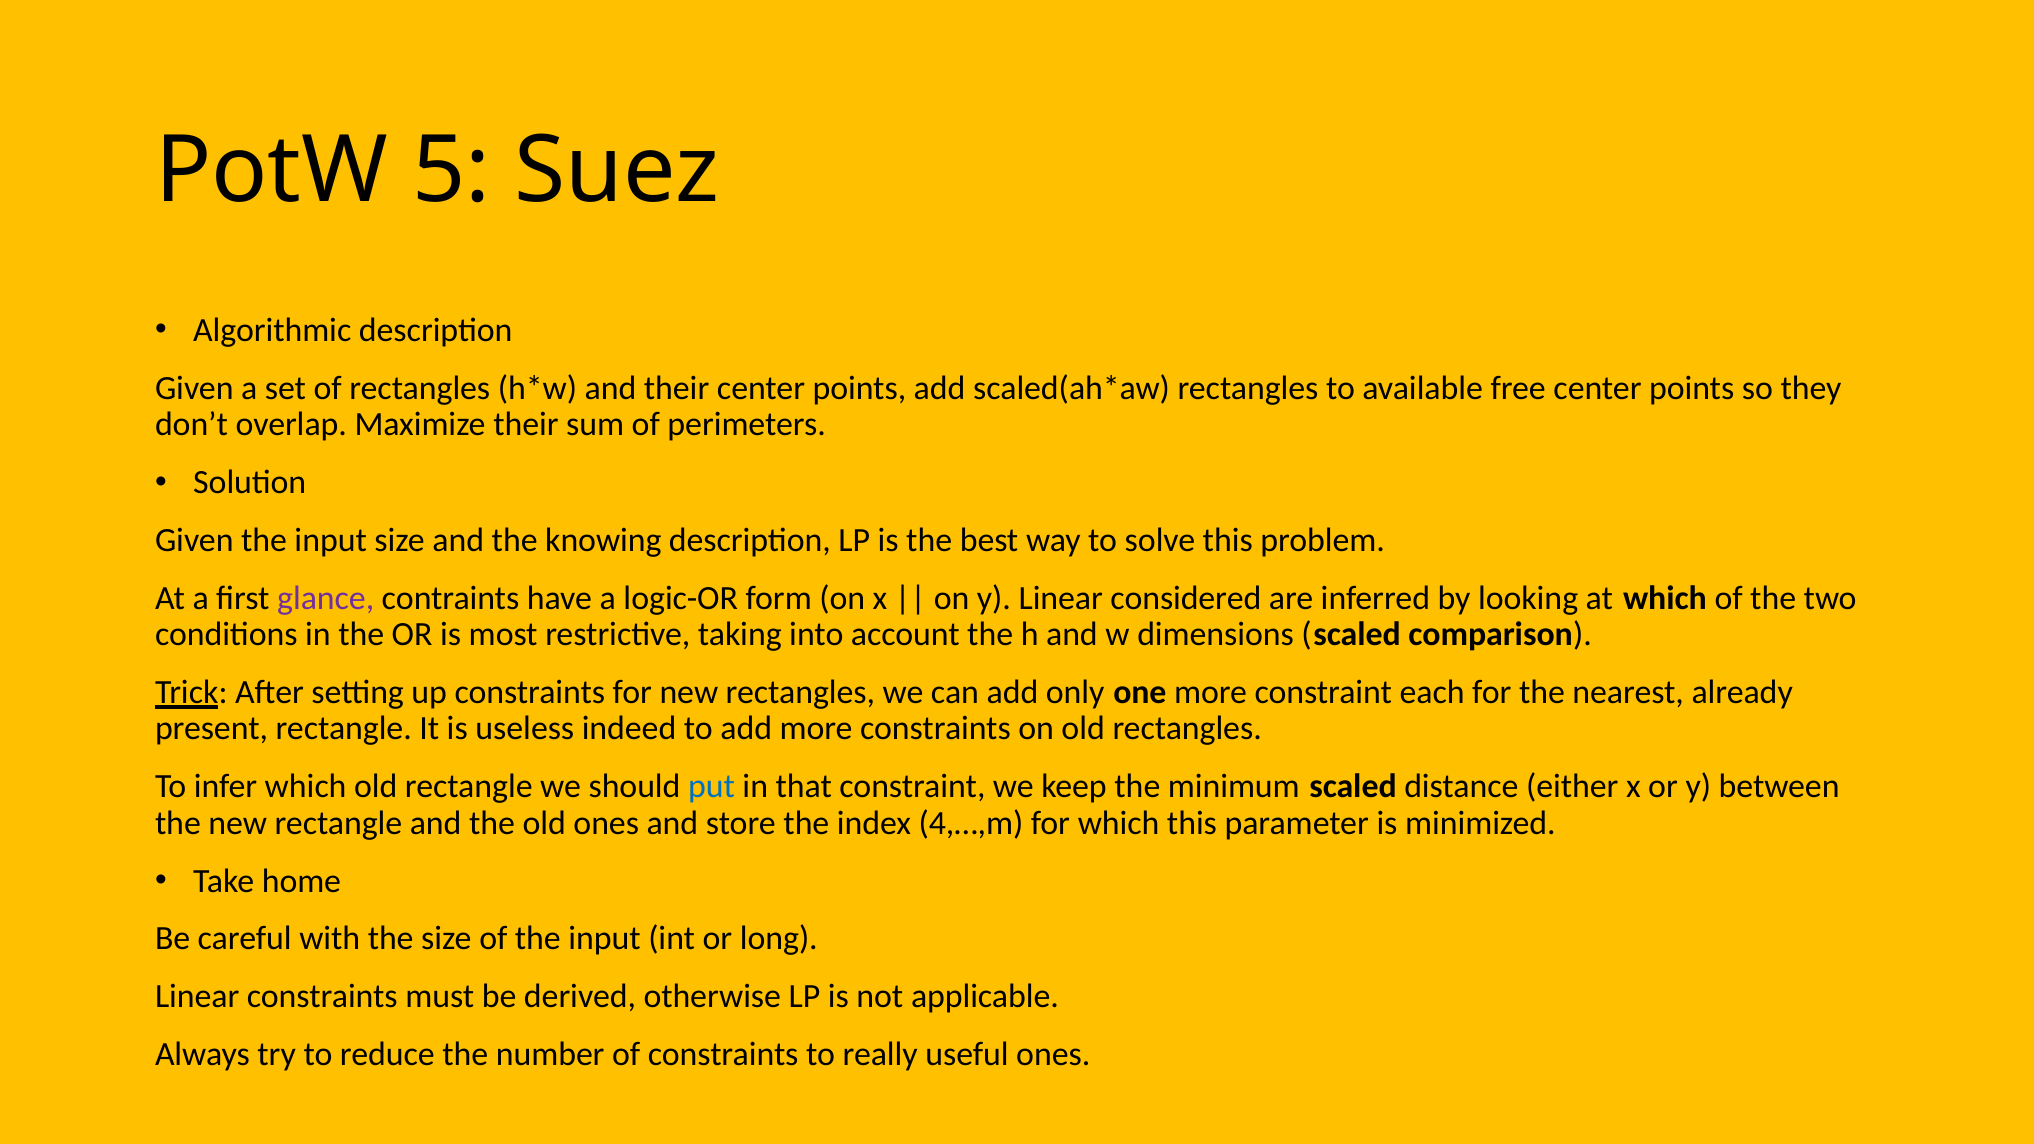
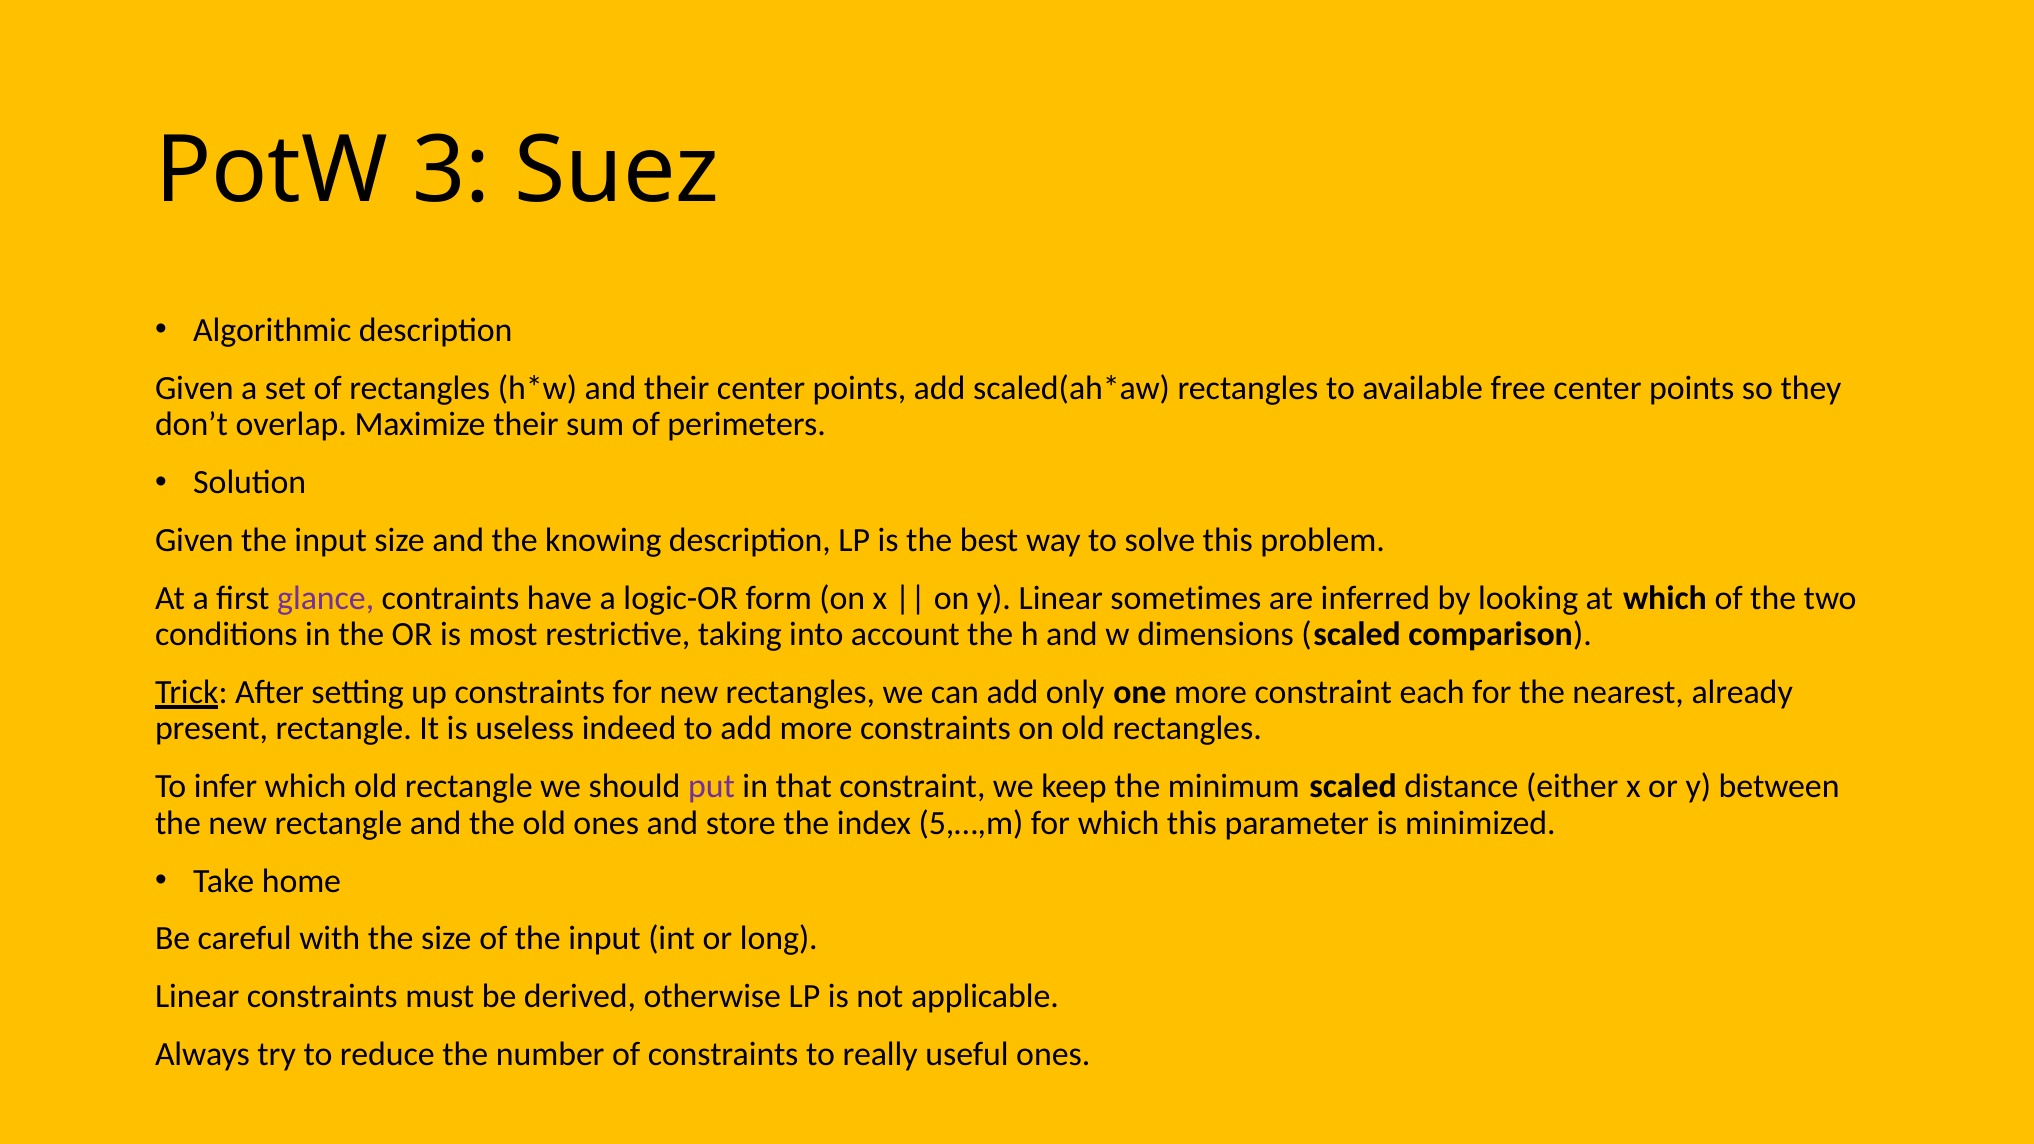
5: 5 -> 3 (451, 171)
considered: considered -> sometimes (1186, 598)
put colour: blue -> purple (712, 787)
4,…,m: 4,…,m -> 5,…,m (971, 823)
